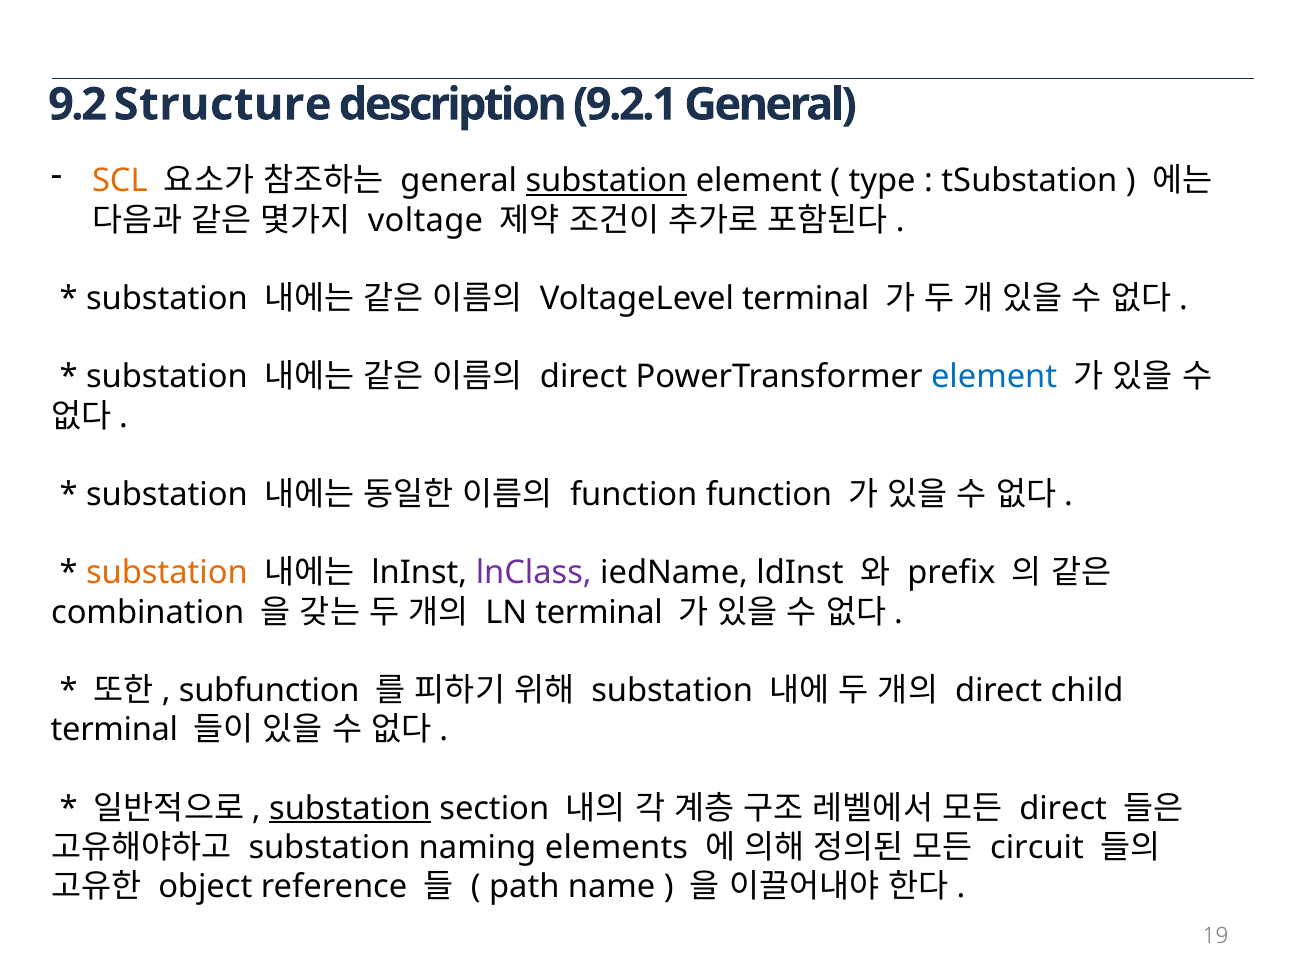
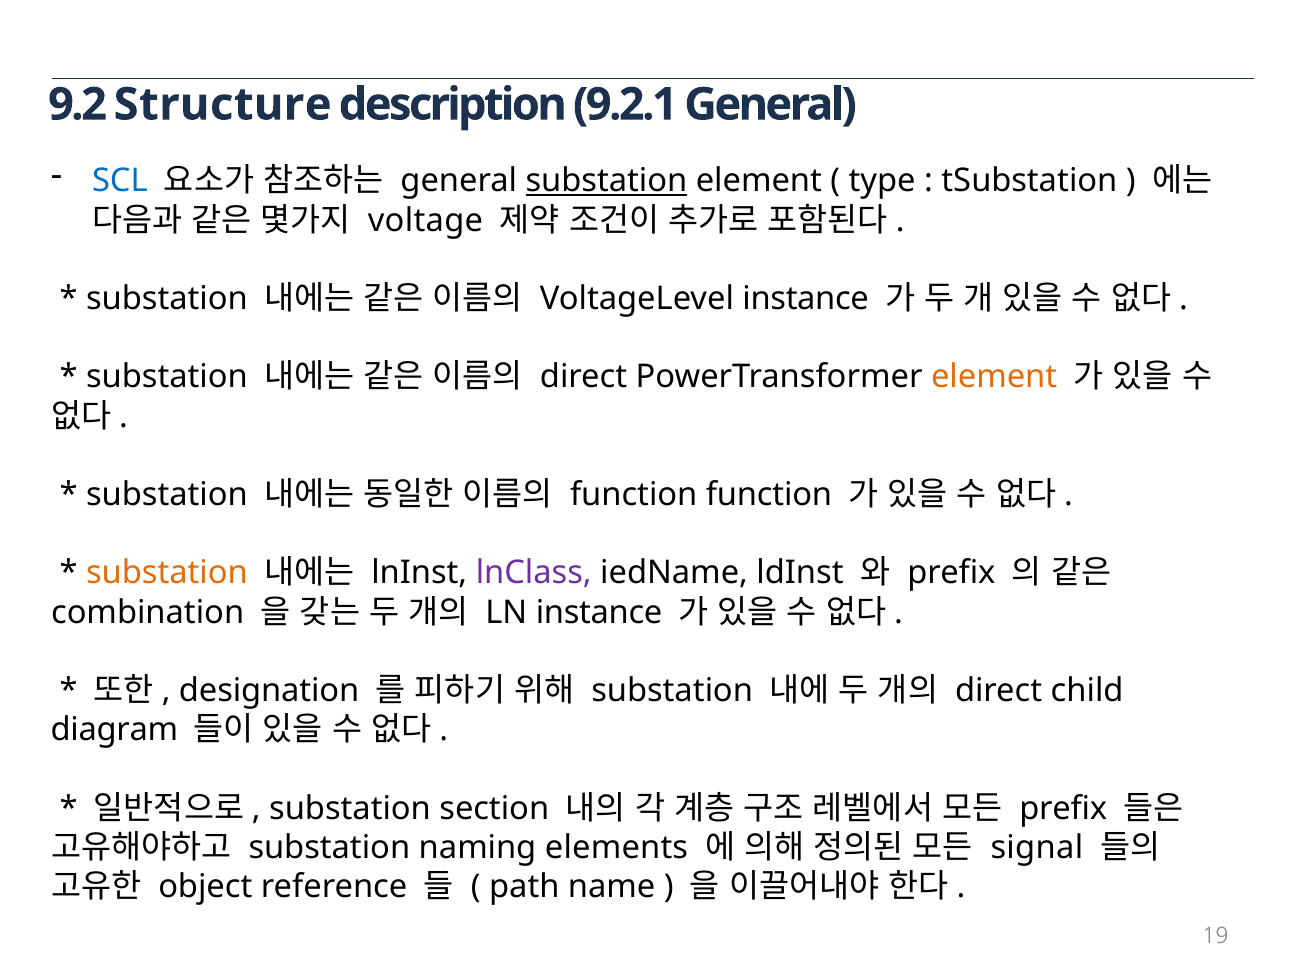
SCL colour: orange -> blue (120, 181)
VoltageLevel terminal: terminal -> instance (806, 299)
element colour: blue -> orange (994, 377)
LN terminal: terminal -> instance (599, 613)
subfunction: subfunction -> designation (269, 691)
terminal: terminal -> diagram (114, 730)
substation underline: present -> none (350, 809)
direct: direct -> prefix (1063, 809)
circuit: circuit -> signal (1037, 848)
